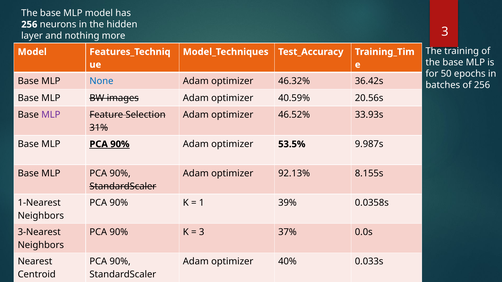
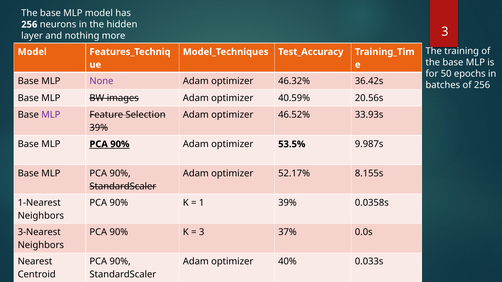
None colour: blue -> purple (101, 81)
31%: 31% -> 39% (99, 128)
92.13%: 92.13% -> 52.17% (294, 174)
